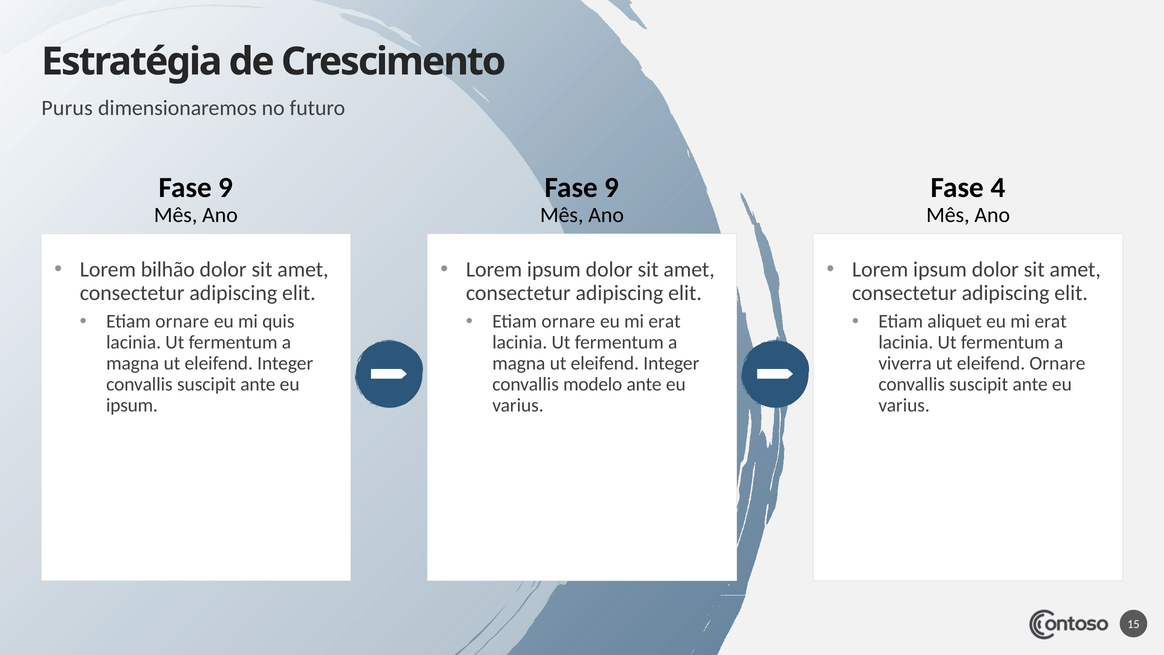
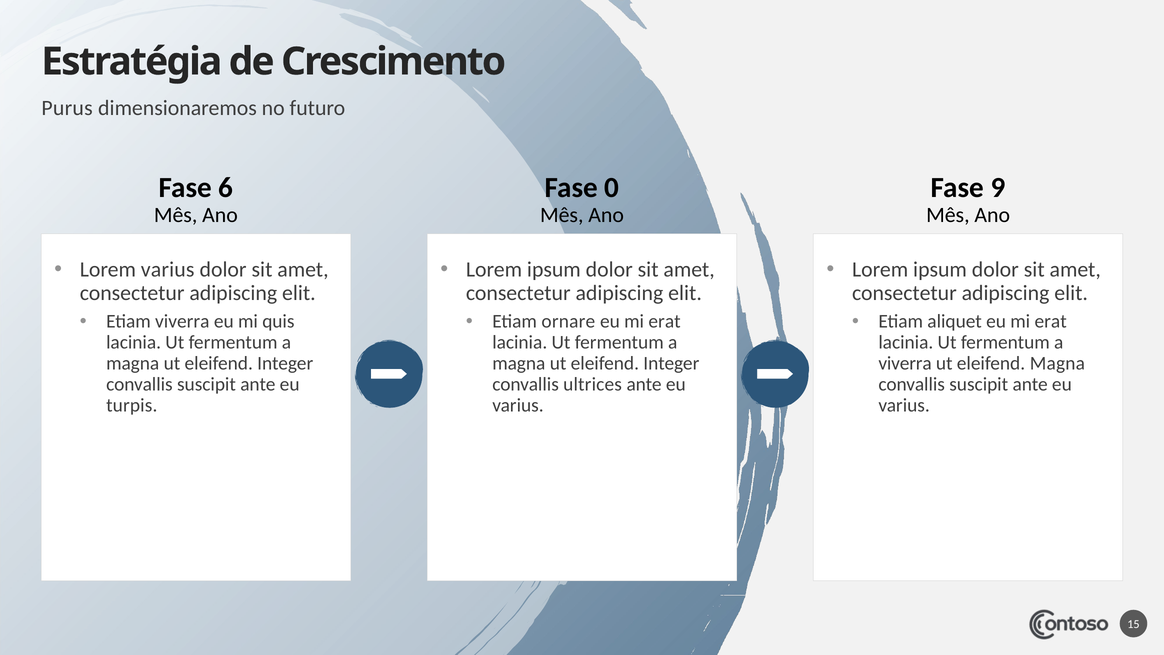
9: 9 -> 6 (226, 187)
9: 9 -> 0 (612, 187)
4: 4 -> 9 (998, 187)
Lorem bilhão: bilhão -> varius (168, 269)
ornare: ornare -> viverra (182, 321)
eleifend Ornare: Ornare -> Magna (1057, 363)
modelo: modelo -> ultrices (593, 384)
ipsum: ipsum -> turpis (132, 405)
